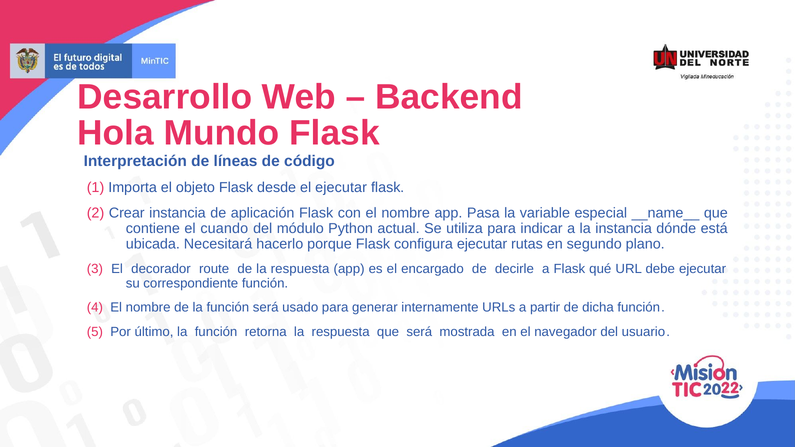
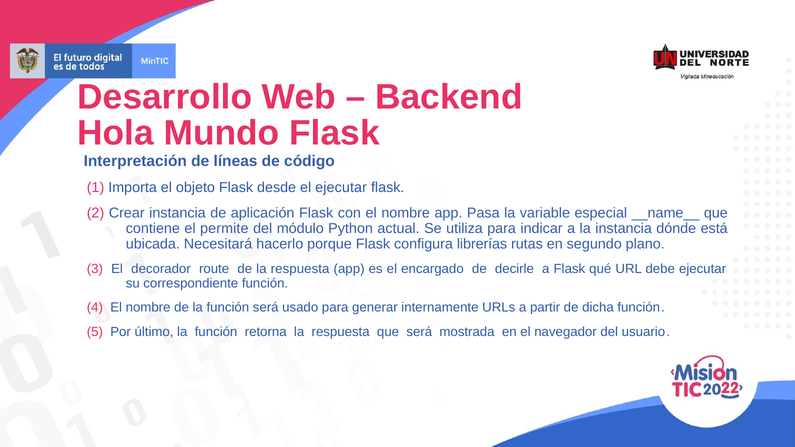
cuando: cuando -> permite (224, 229)
configura ejecutar: ejecutar -> librerías (482, 244)
